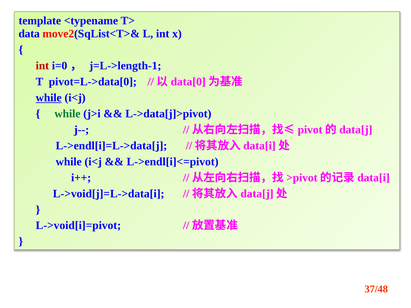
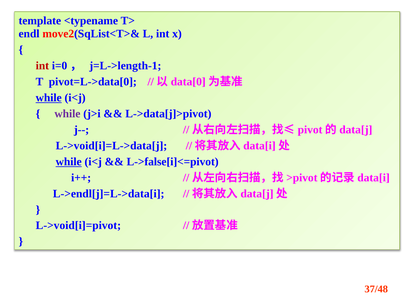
data: data -> endl (29, 34)
while colour: green -> purple (67, 114)
L->endl[i]=L->data[j: L->endl[i]=L->data[j -> L->void[i]=L->data[j (111, 146)
while underline: none -> present (69, 162)
L->endl[i]<=pivot: L->endl[i]<=pivot -> L->false[i]<=pivot (173, 162)
L->void[j]=L->data[i: L->void[j]=L->data[i -> L->endl[j]=L->data[i (109, 194)
